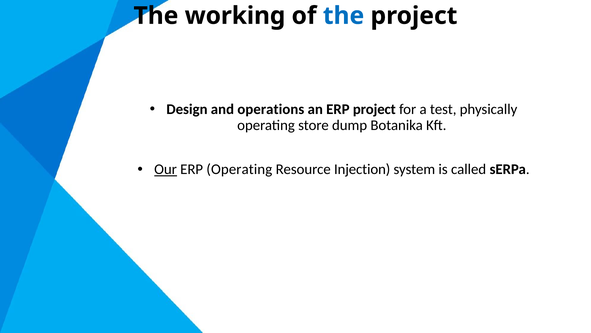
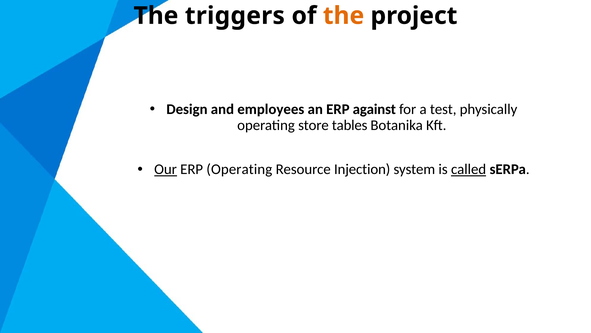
working: working -> triggers (235, 16)
the colour: blue -> orange (344, 16)
operations: operations -> employees (271, 109)
ERP project: project -> against (374, 109)
dump: dump -> tables (350, 125)
called underline: none -> present (469, 169)
